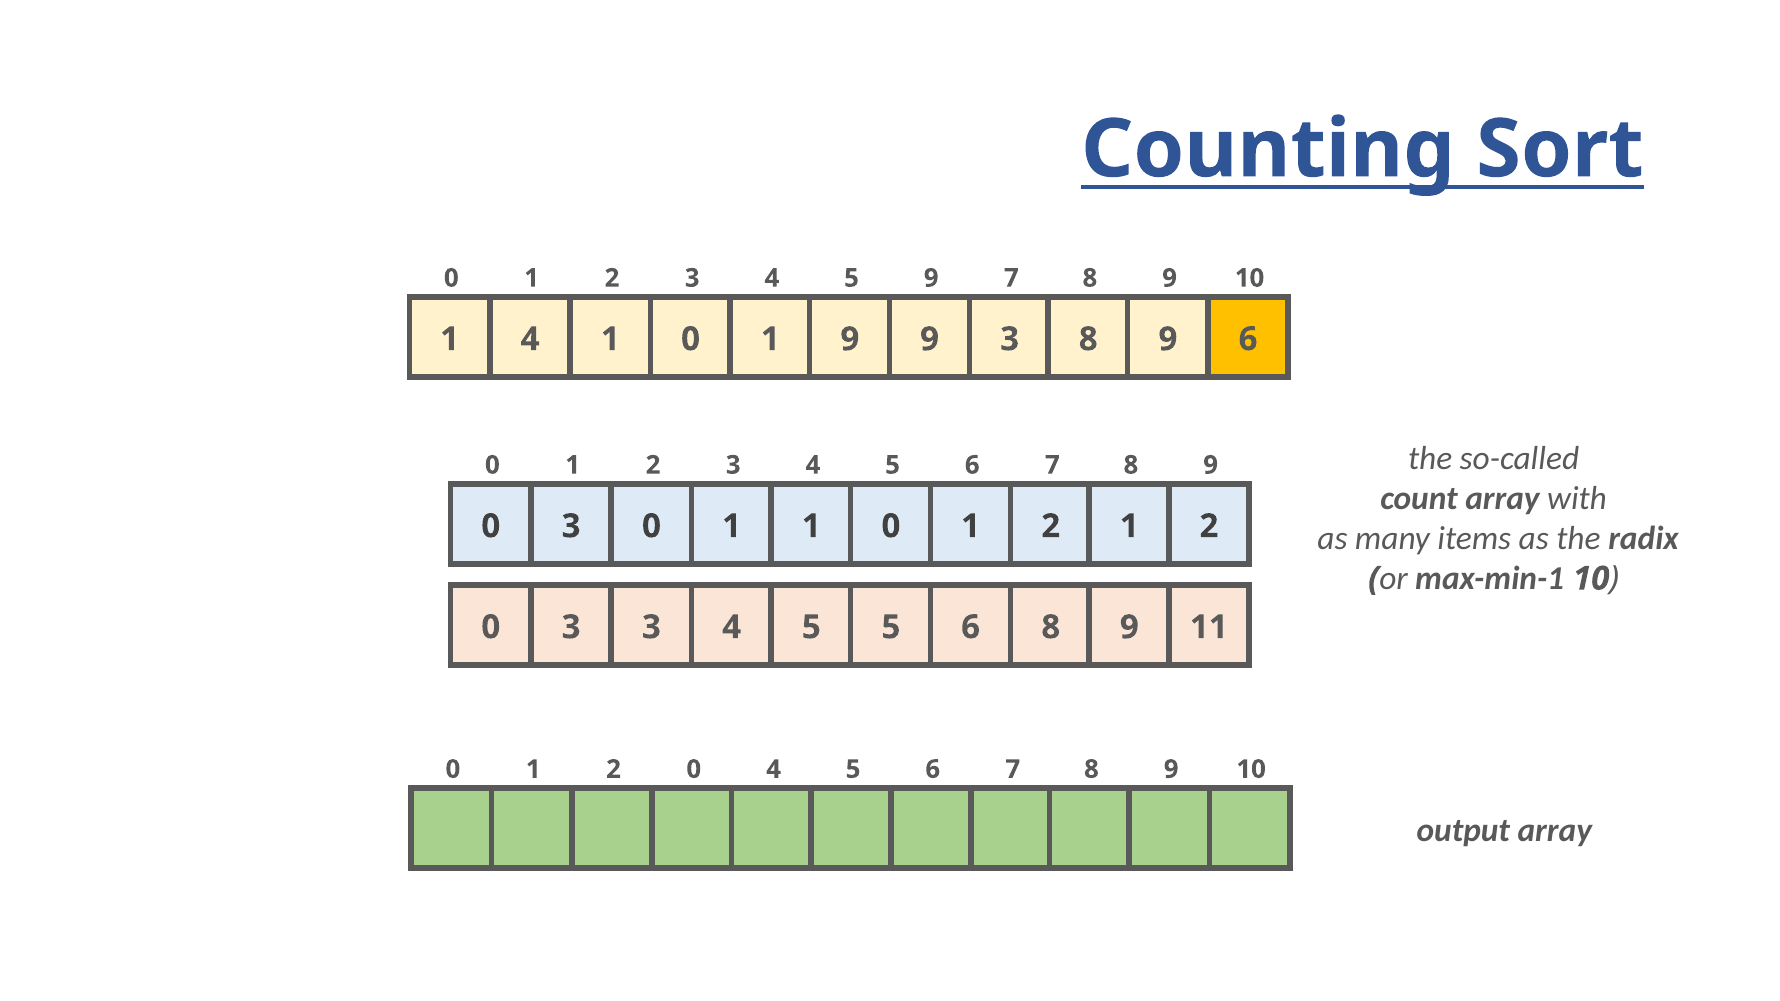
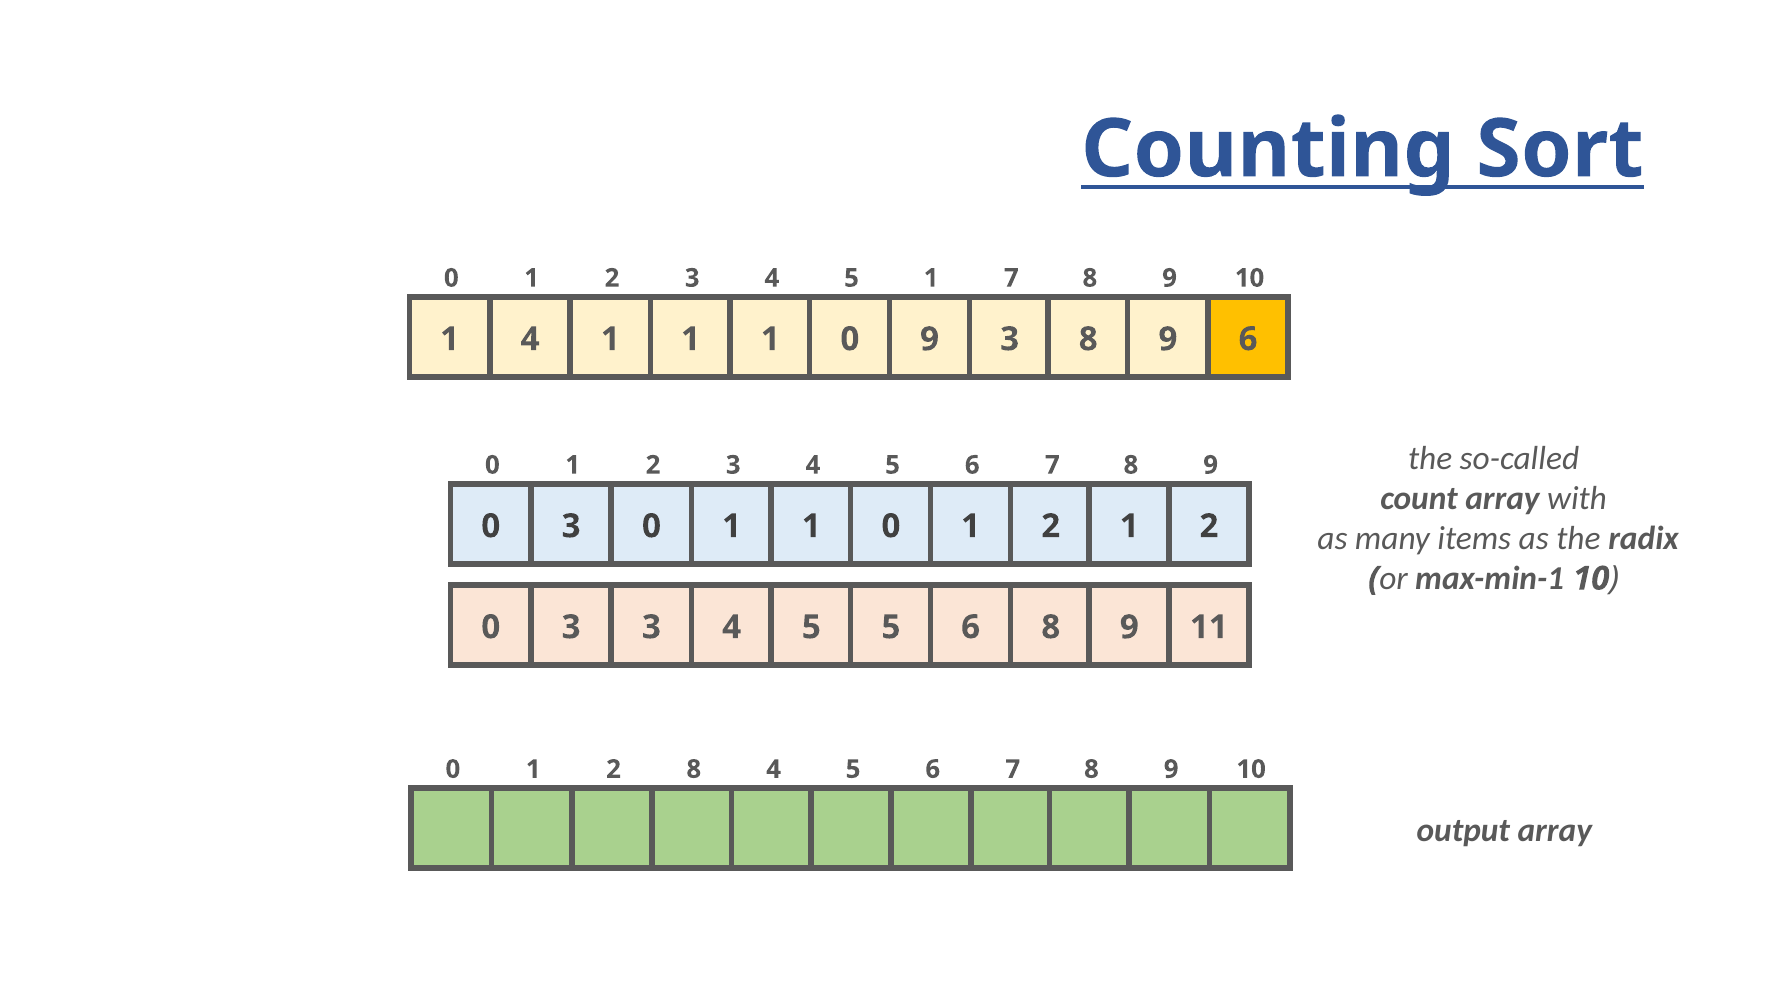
5 9: 9 -> 1 (931, 278)
4 1 0: 0 -> 1 (691, 339)
9: 9 -> 0 (850, 339)
0 1 2 0: 0 -> 8 (694, 769)
